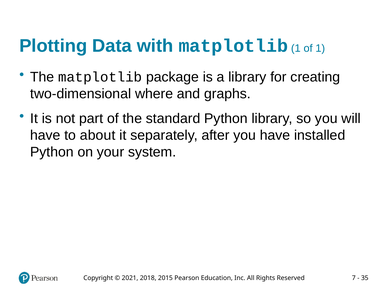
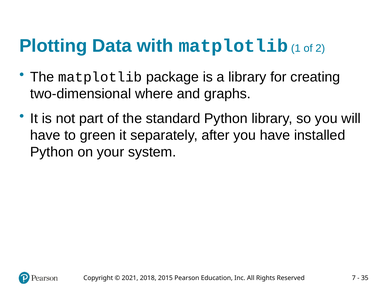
of 1: 1 -> 2 (320, 48)
about: about -> green (98, 135)
